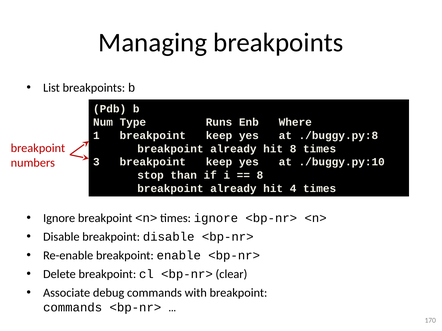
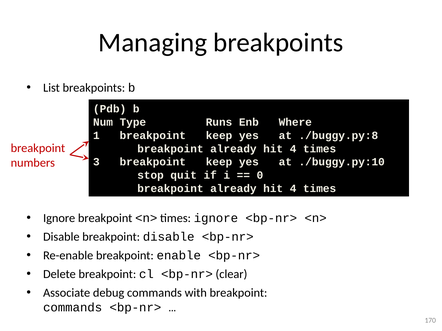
8: 8 -> 4 (293, 149)
than: than -> quit (184, 175)
8: 8 -> 0 (260, 175)
